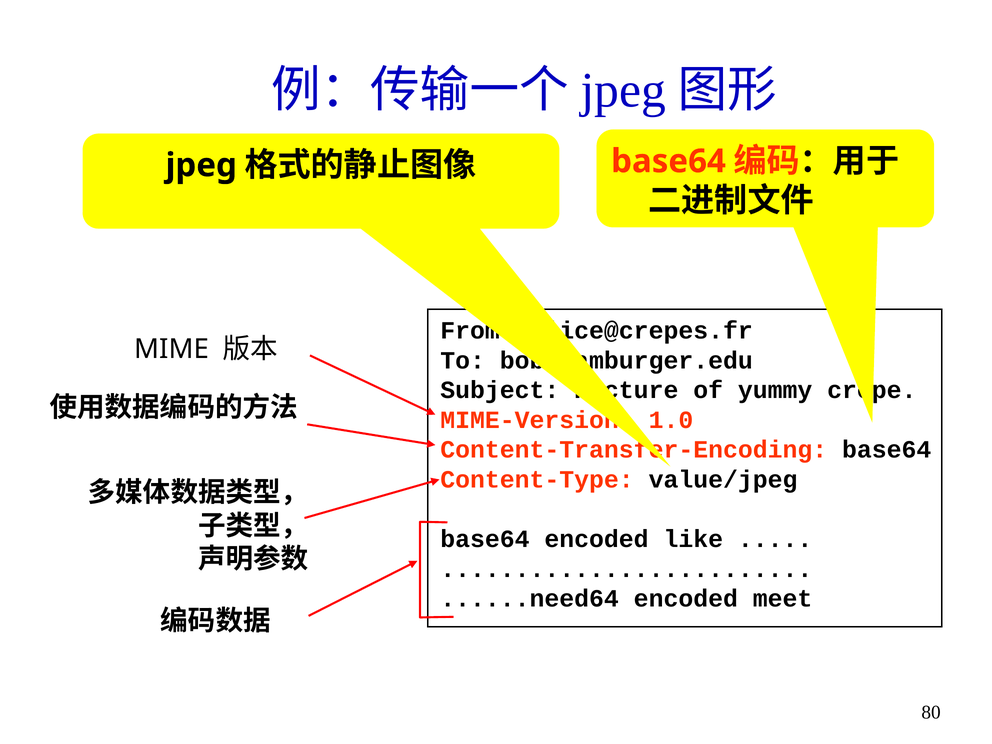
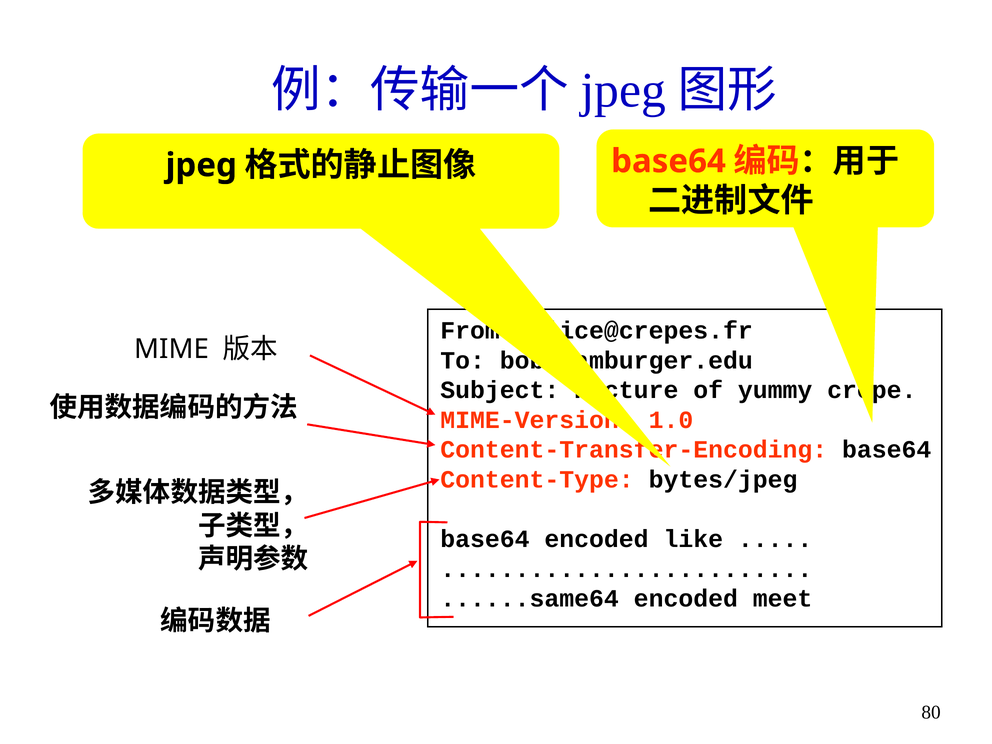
value/jpeg: value/jpeg -> bytes/jpeg (723, 480)
......need64: ......need64 -> ......same64 (530, 599)
